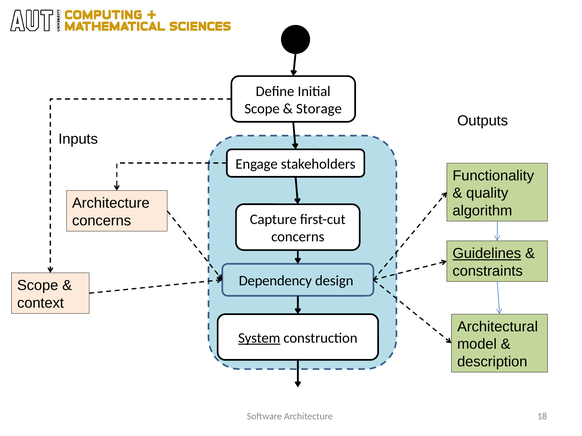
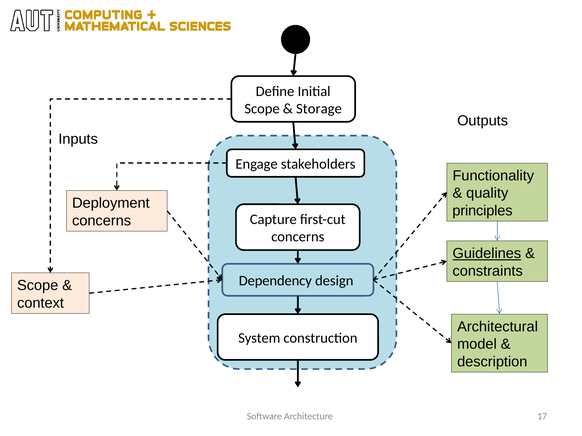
Architecture: Architecture -> Deployment (111, 203)
algorithm: algorithm -> principles (482, 211)
System underline: present -> none (259, 338)
18: 18 -> 17 (542, 417)
